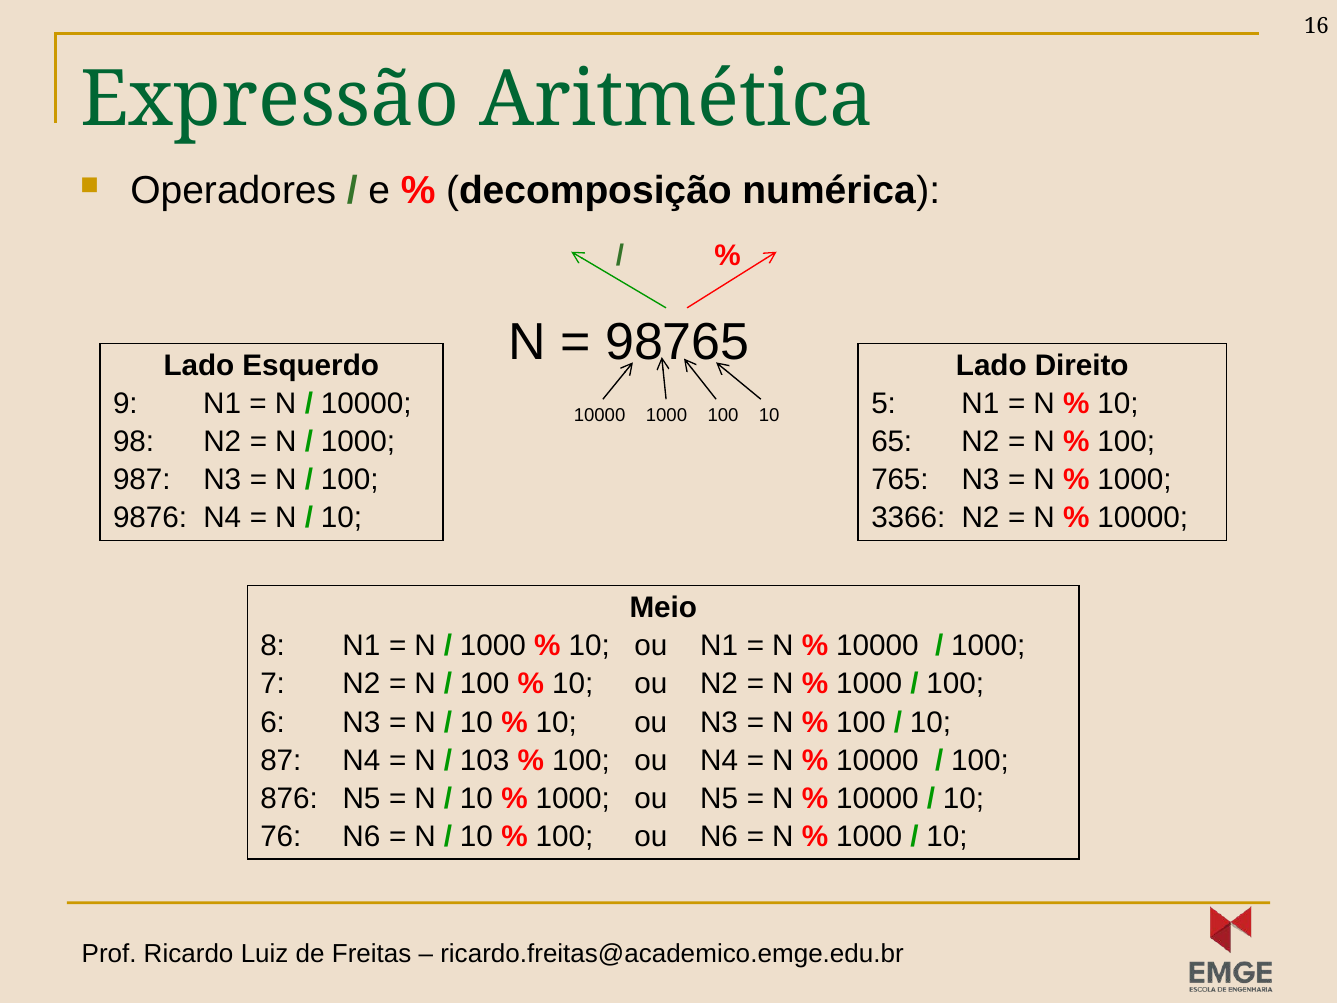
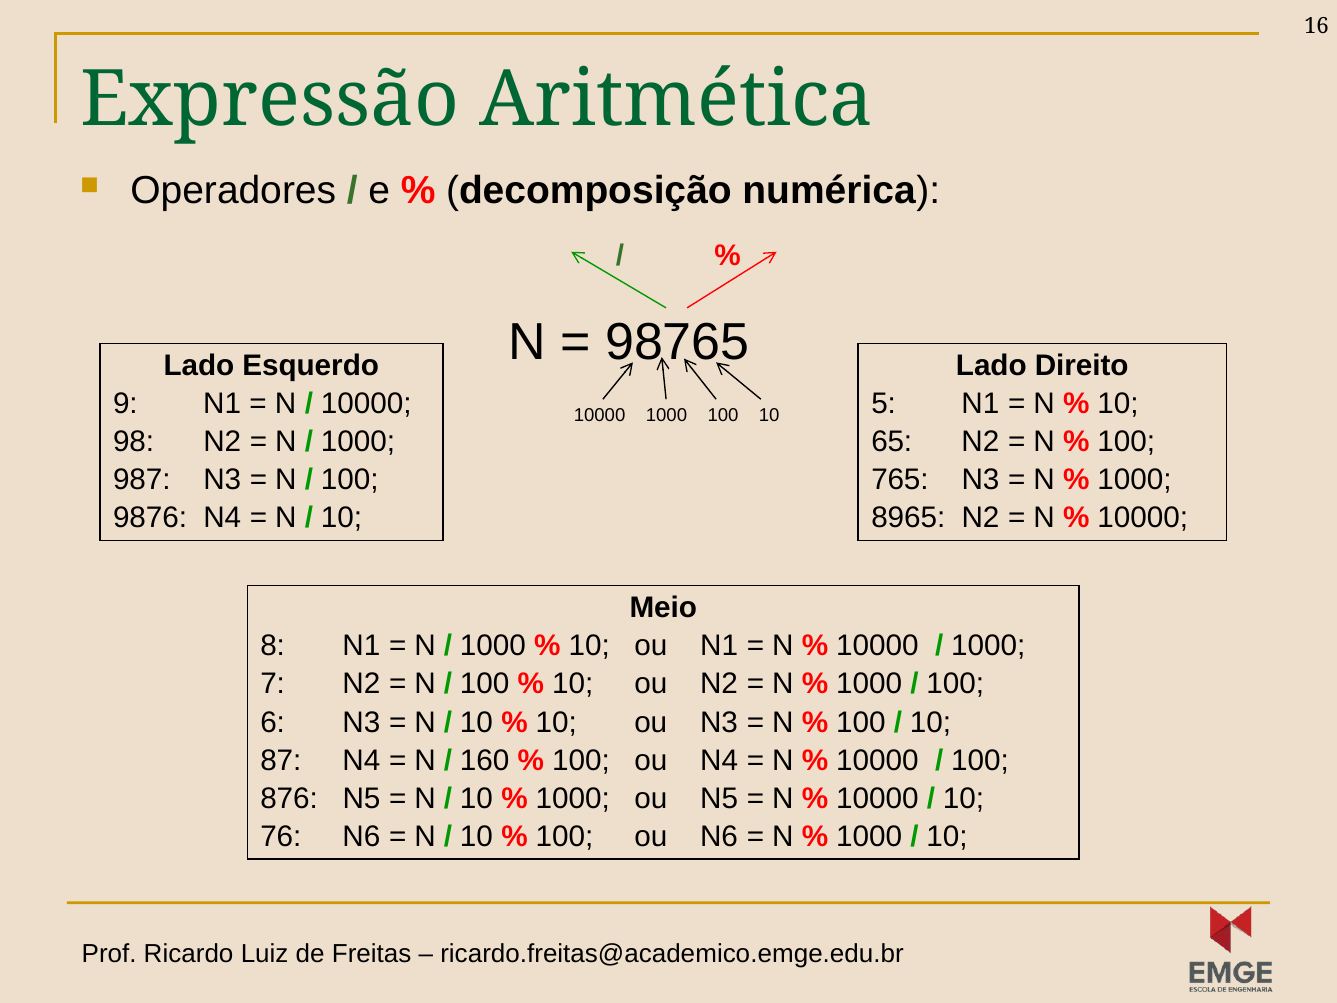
3366: 3366 -> 8965 (908, 518)
103: 103 -> 160 (485, 760)
